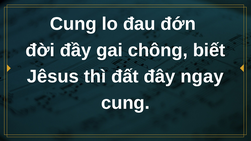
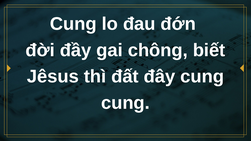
đây ngay: ngay -> cung (202, 77)
